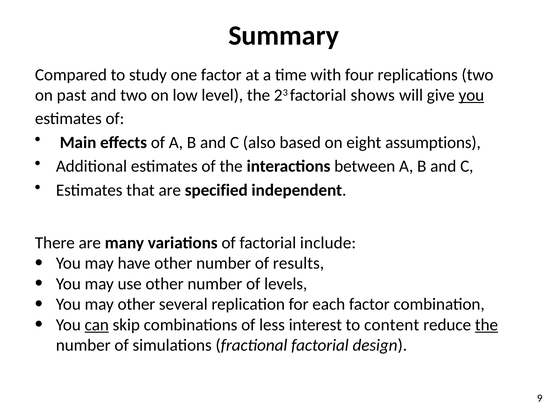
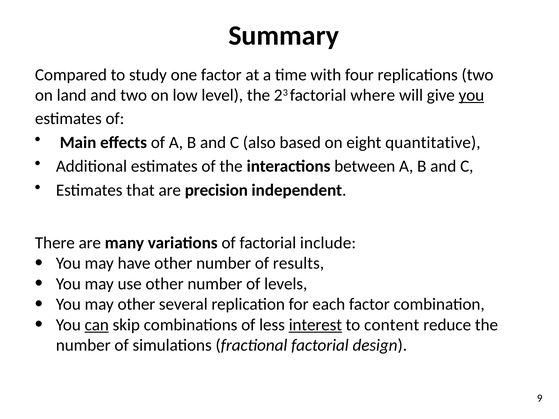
past: past -> land (72, 95)
shows: shows -> where (373, 95)
assumptions: assumptions -> quantitative (433, 142)
specified: specified -> precision (216, 190)
interest underline: none -> present (315, 325)
the underline: present -> none (487, 325)
